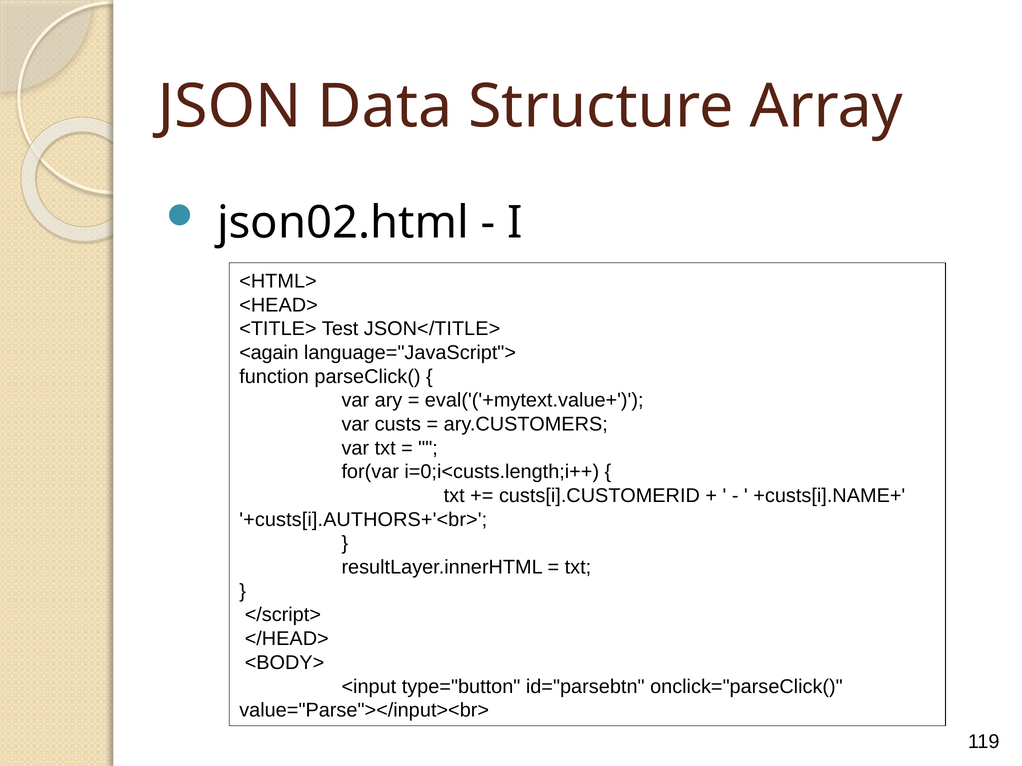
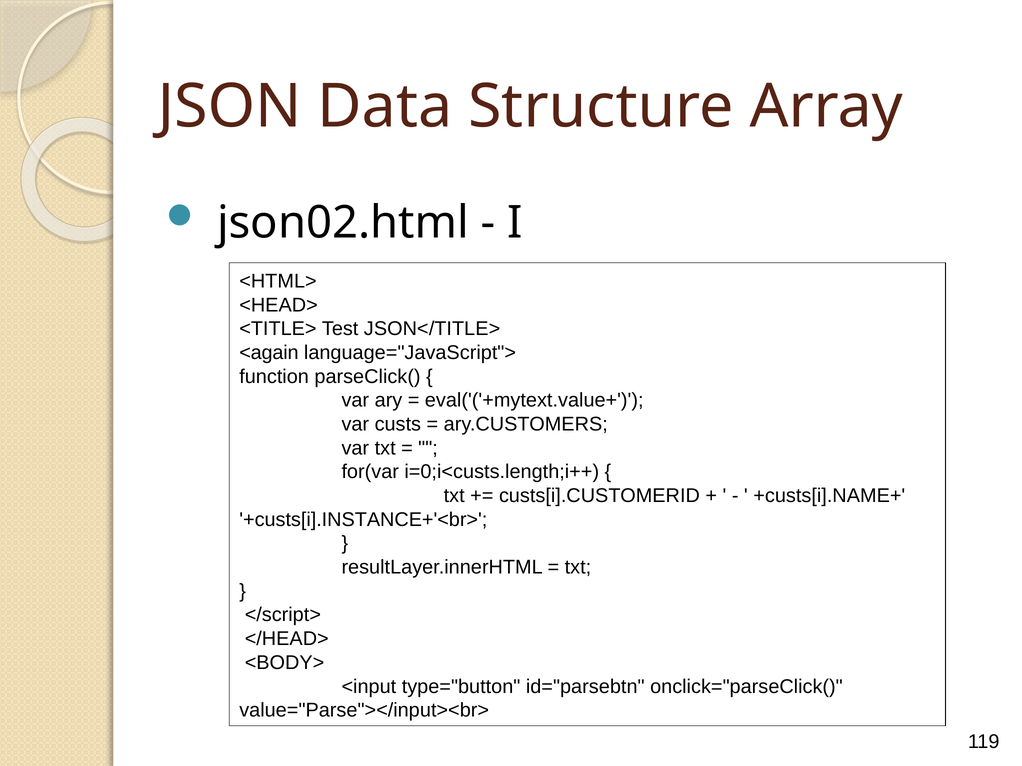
+custs[i].AUTHORS+'<br>: +custs[i].AUTHORS+'<br> -> +custs[i].INSTANCE+'<br> (363, 520)
